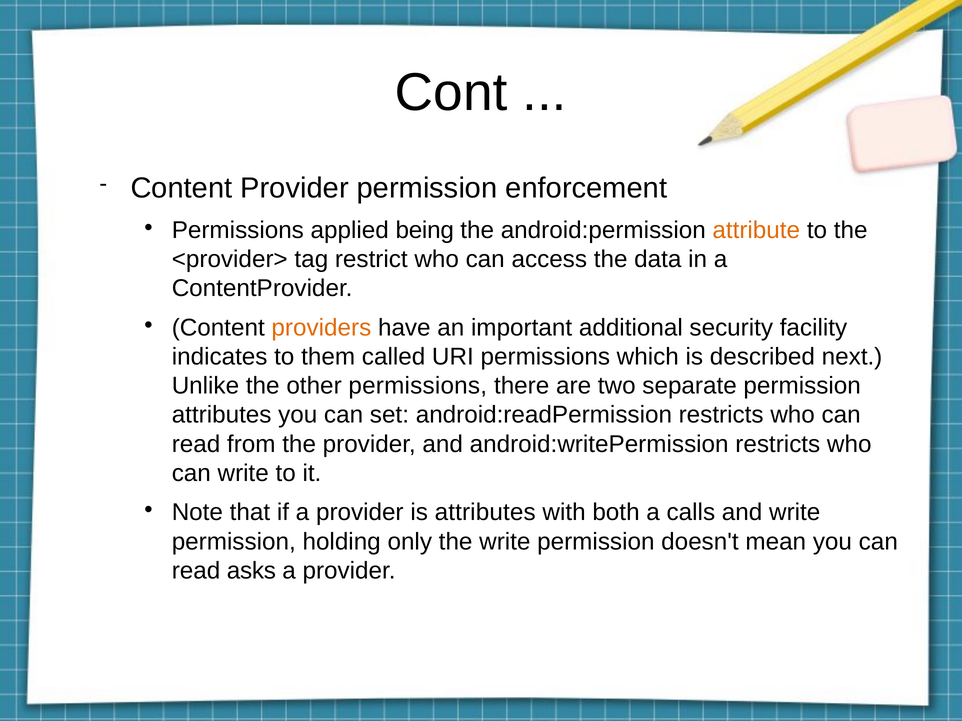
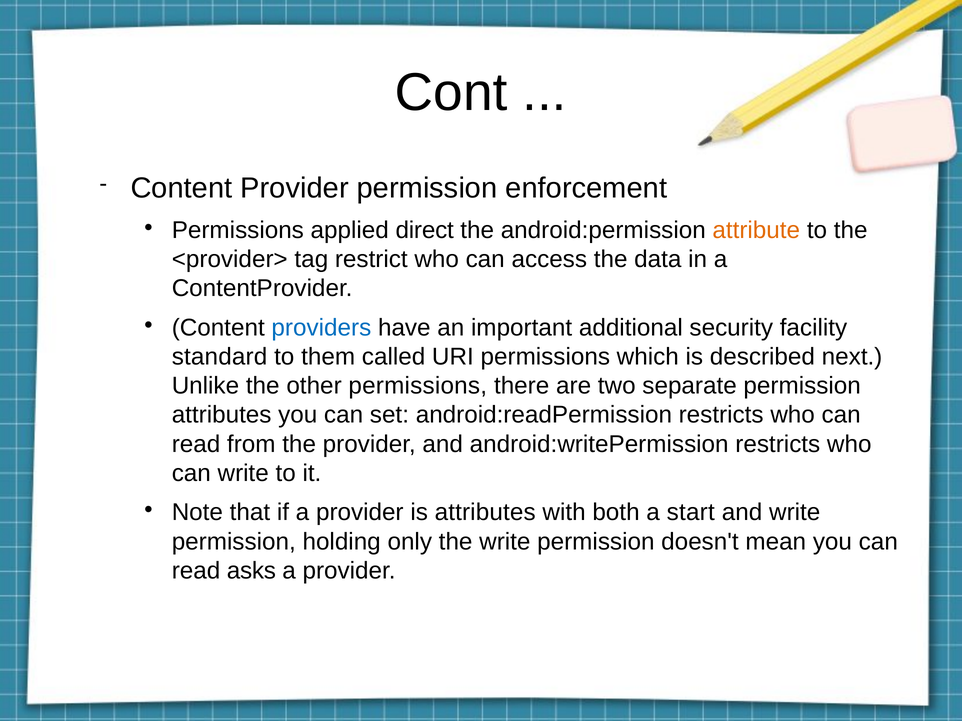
being: being -> direct (425, 230)
providers colour: orange -> blue (321, 328)
indicates: indicates -> standard (220, 357)
calls: calls -> start (691, 513)
